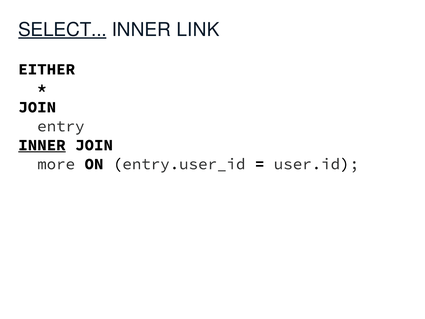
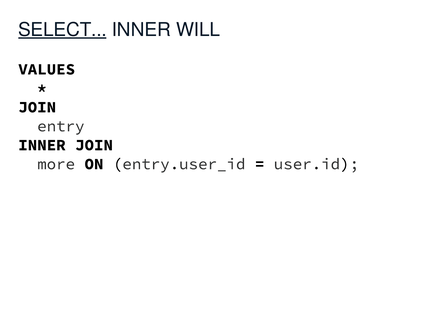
LINK: LINK -> WILL (198, 30)
EITHER: EITHER -> VALUES (47, 69)
INNER underline: present -> none (42, 145)
